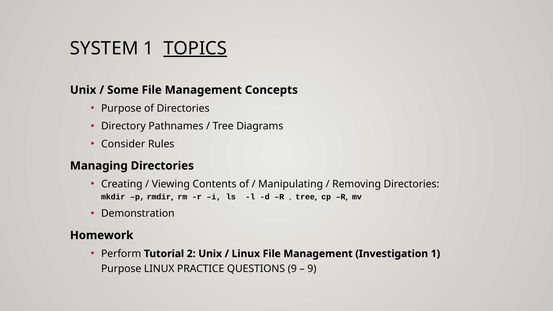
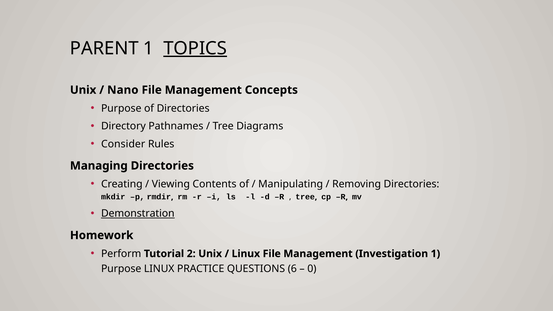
SYSTEM: SYSTEM -> PARENT (104, 48)
Some: Some -> Nano (123, 90)
Demonstration underline: none -> present (138, 214)
QUESTIONS 9: 9 -> 6 (292, 269)
9: 9 -> 0 (312, 269)
